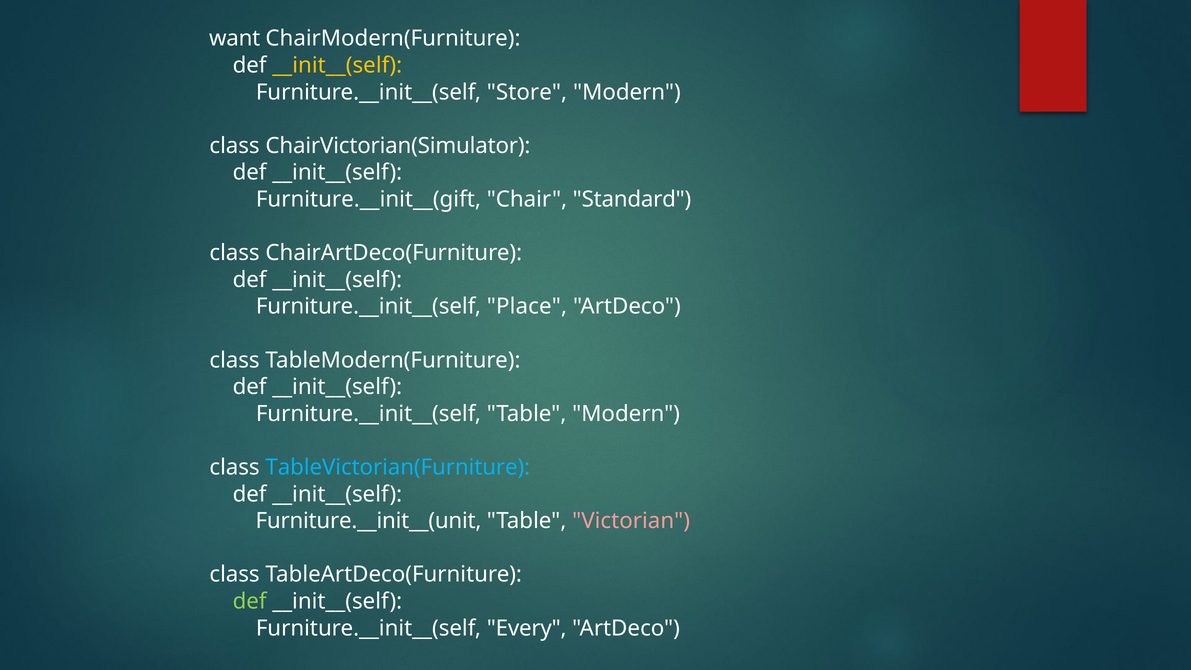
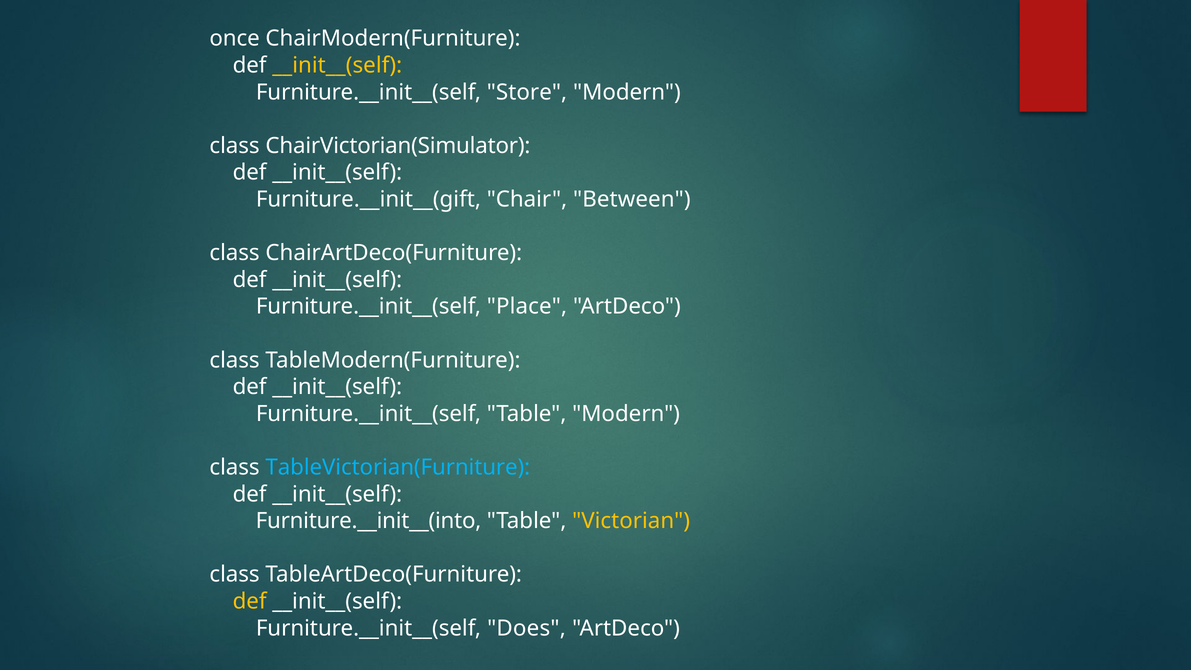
want: want -> once (235, 39)
Standard: Standard -> Between (632, 199)
Furniture.__init__(unit: Furniture.__init__(unit -> Furniture.__init__(into (368, 521)
Victorian colour: pink -> yellow (631, 521)
def colour: light green -> yellow (250, 601)
Every: Every -> Does (526, 628)
